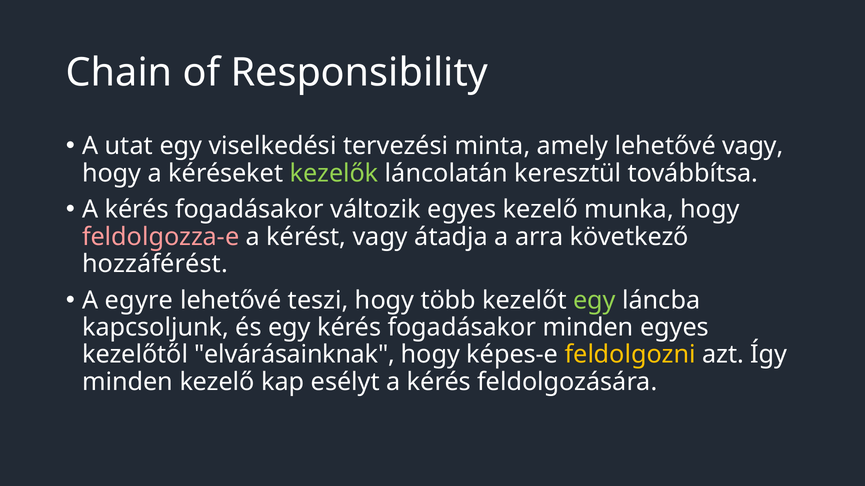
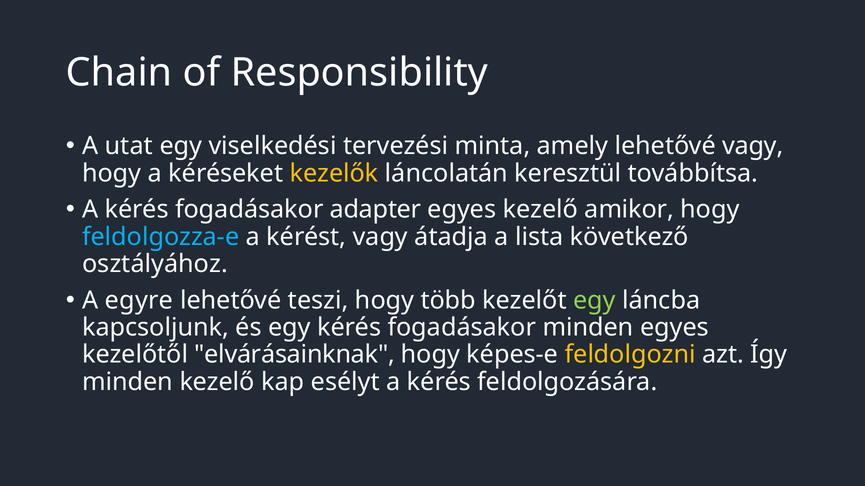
kezelők colour: light green -> yellow (334, 173)
változik: változik -> adapter (376, 210)
munka: munka -> amikor (629, 210)
feldolgozza-e colour: pink -> light blue (161, 237)
arra: arra -> lista (539, 237)
hozzáférést: hozzáférést -> osztályához (155, 264)
